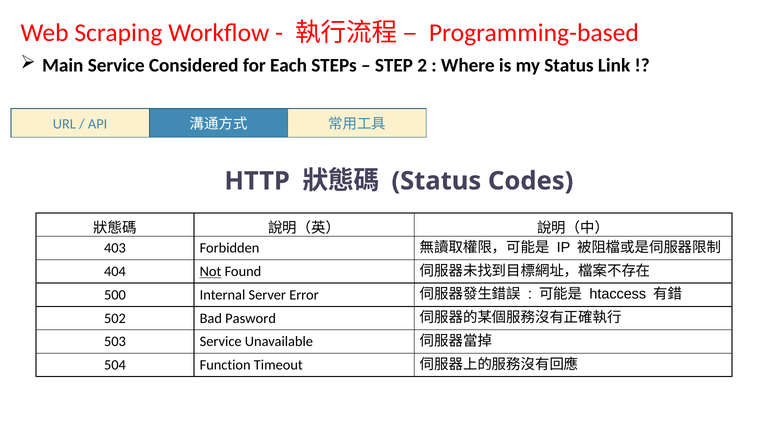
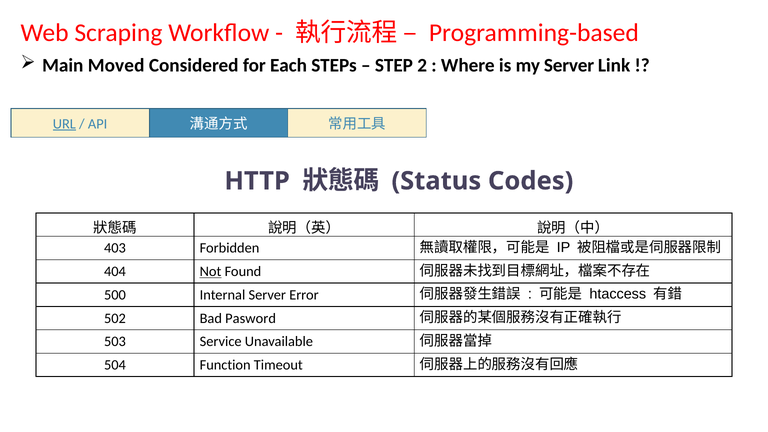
Main Service: Service -> Moved (116, 65)
my Status: Status -> Server (569, 65)
URL underline: none -> present (64, 124)
